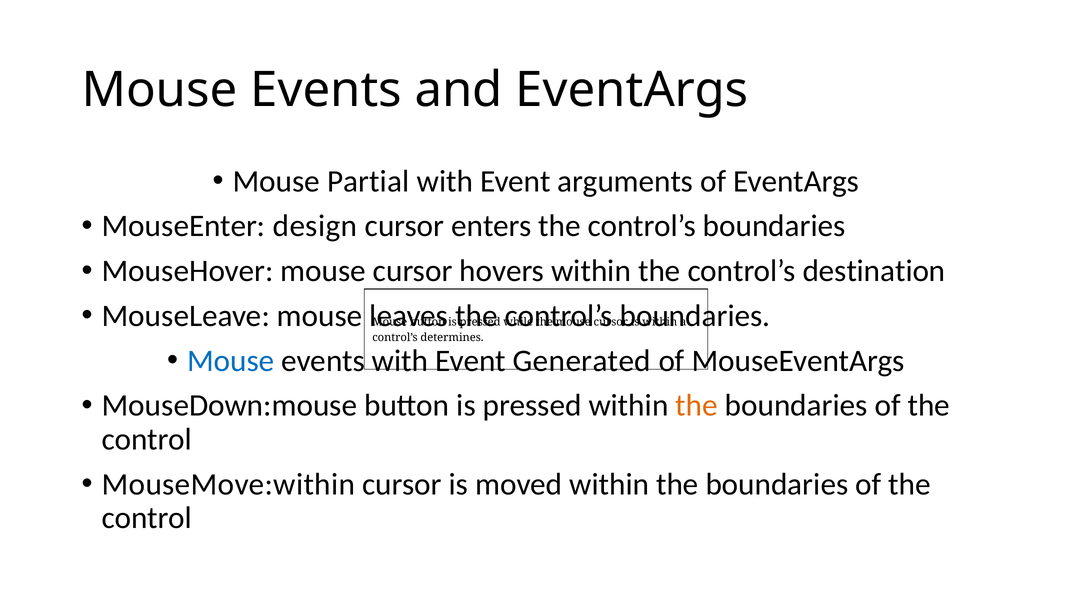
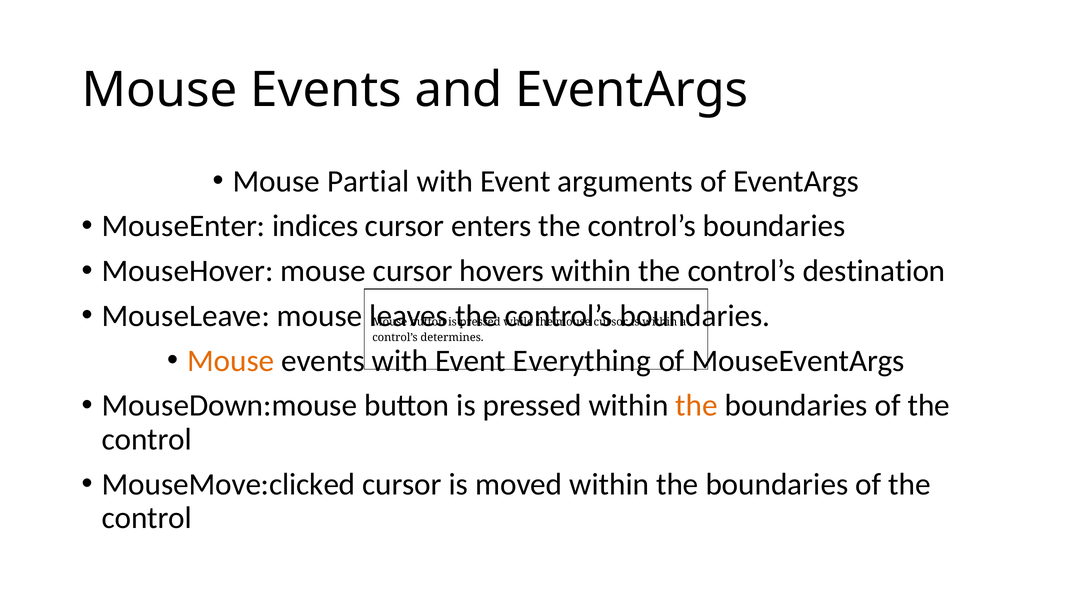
design: design -> indices (315, 226)
Mouse colour: blue -> orange (231, 361)
Generated: Generated -> Everything (582, 361)
MouseMove:within: MouseMove:within -> MouseMove:clicked (229, 484)
